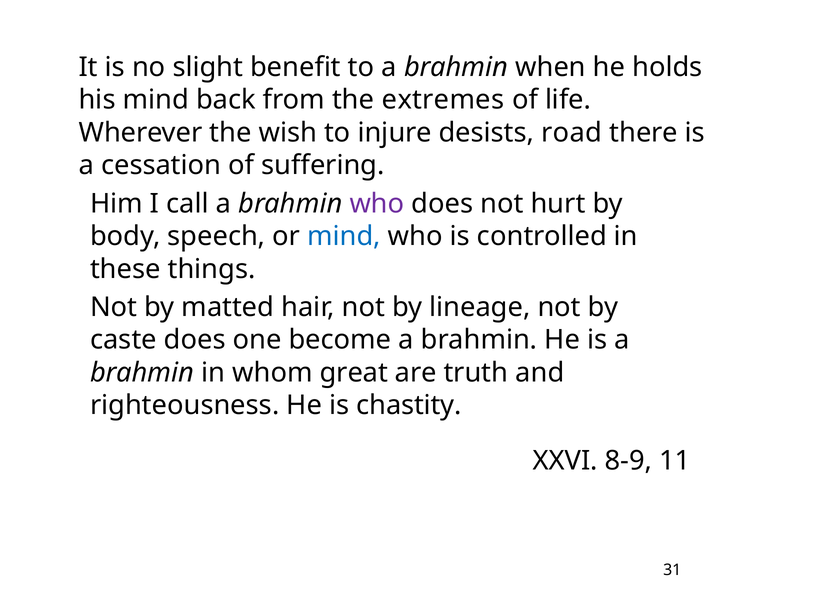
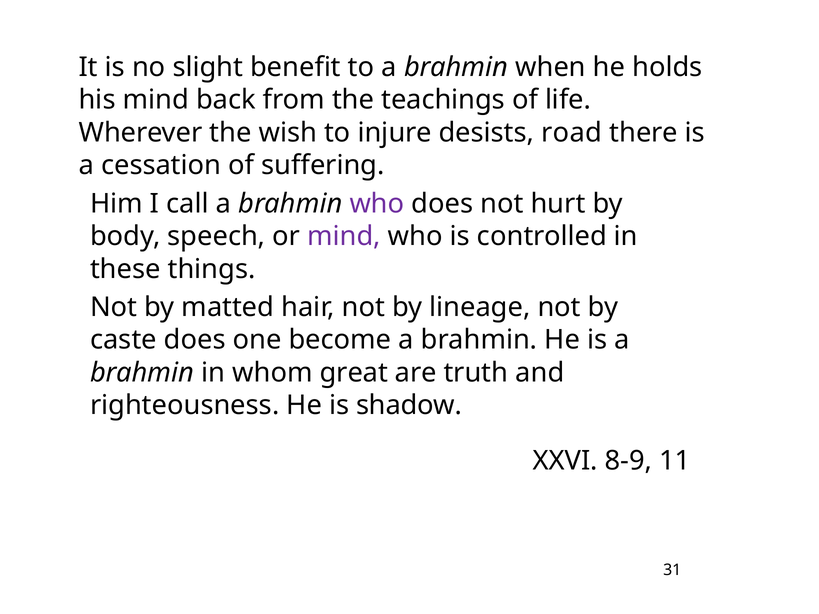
extremes: extremes -> teachings (443, 100)
mind colour: blue -> purple (344, 236)
chastity: chastity -> shadow (409, 405)
